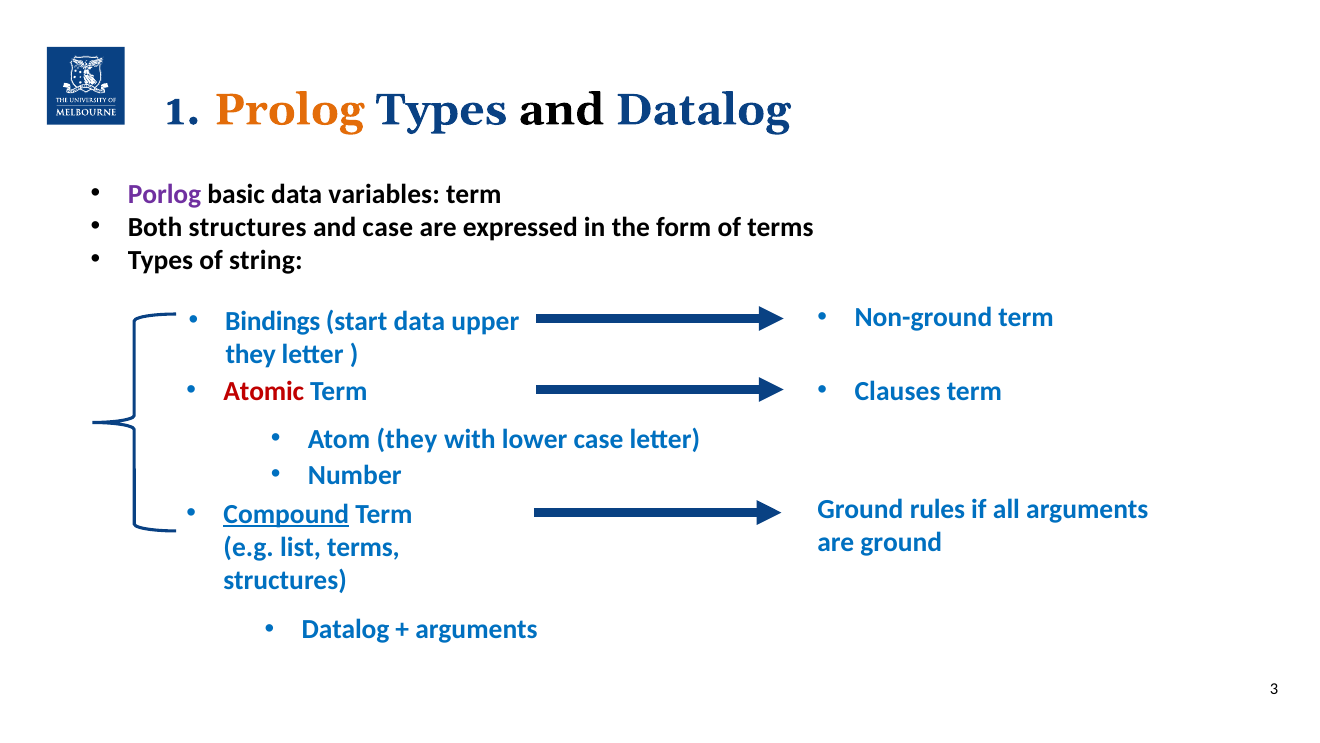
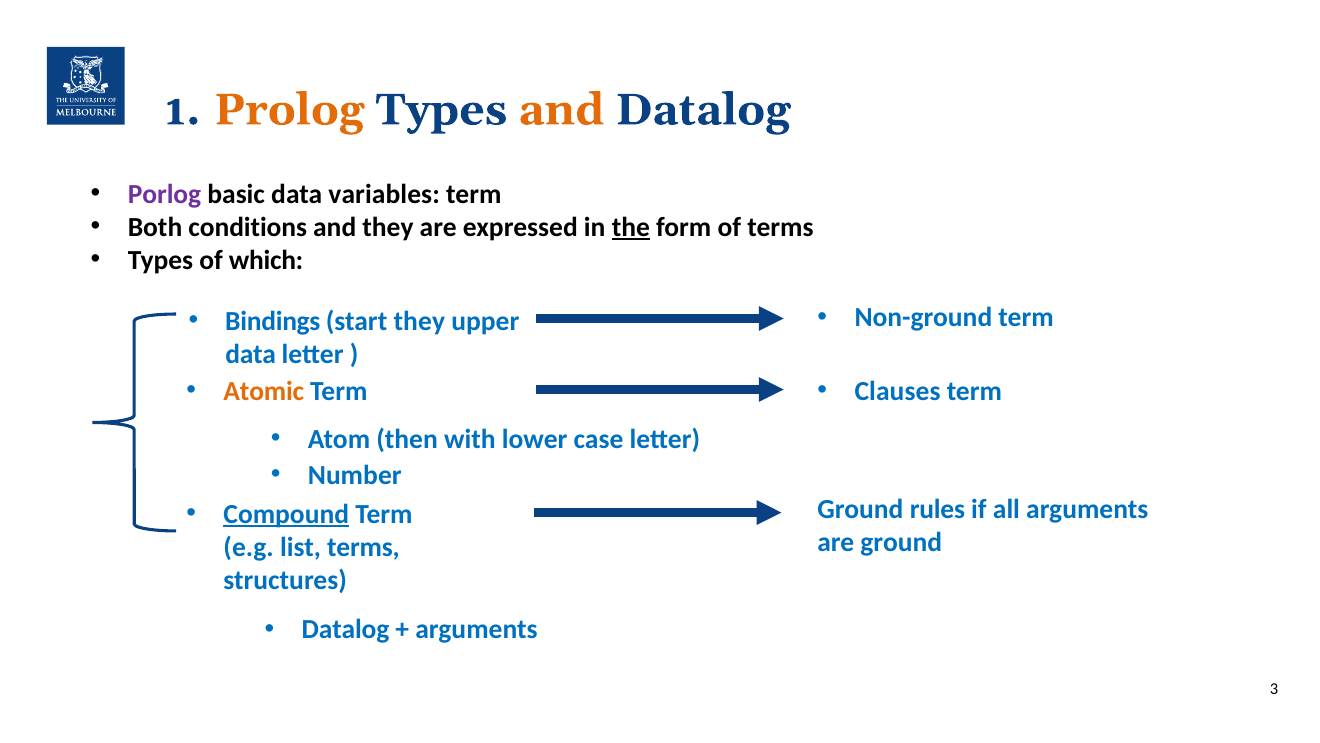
and colour: black -> orange (561, 110)
Both structures: structures -> conditions (248, 227)
and case: case -> they (388, 227)
the underline: none -> present (631, 227)
string: string -> which (266, 260)
start data: data -> they (419, 321)
they: they -> data (251, 354)
Atomic colour: red -> orange (264, 391)
Atom they: they -> then (407, 439)
